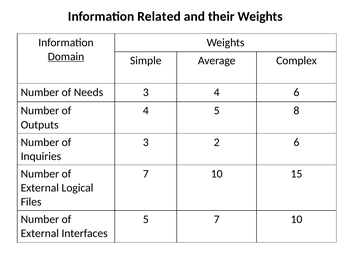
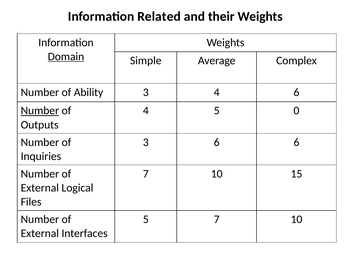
Needs: Needs -> Ability (89, 92)
Number underline: none -> present (40, 111)
8: 8 -> 0 (296, 111)
3 2: 2 -> 6 (217, 142)
